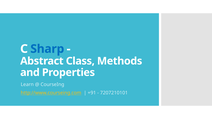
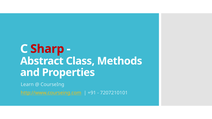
Sharp colour: blue -> red (47, 49)
